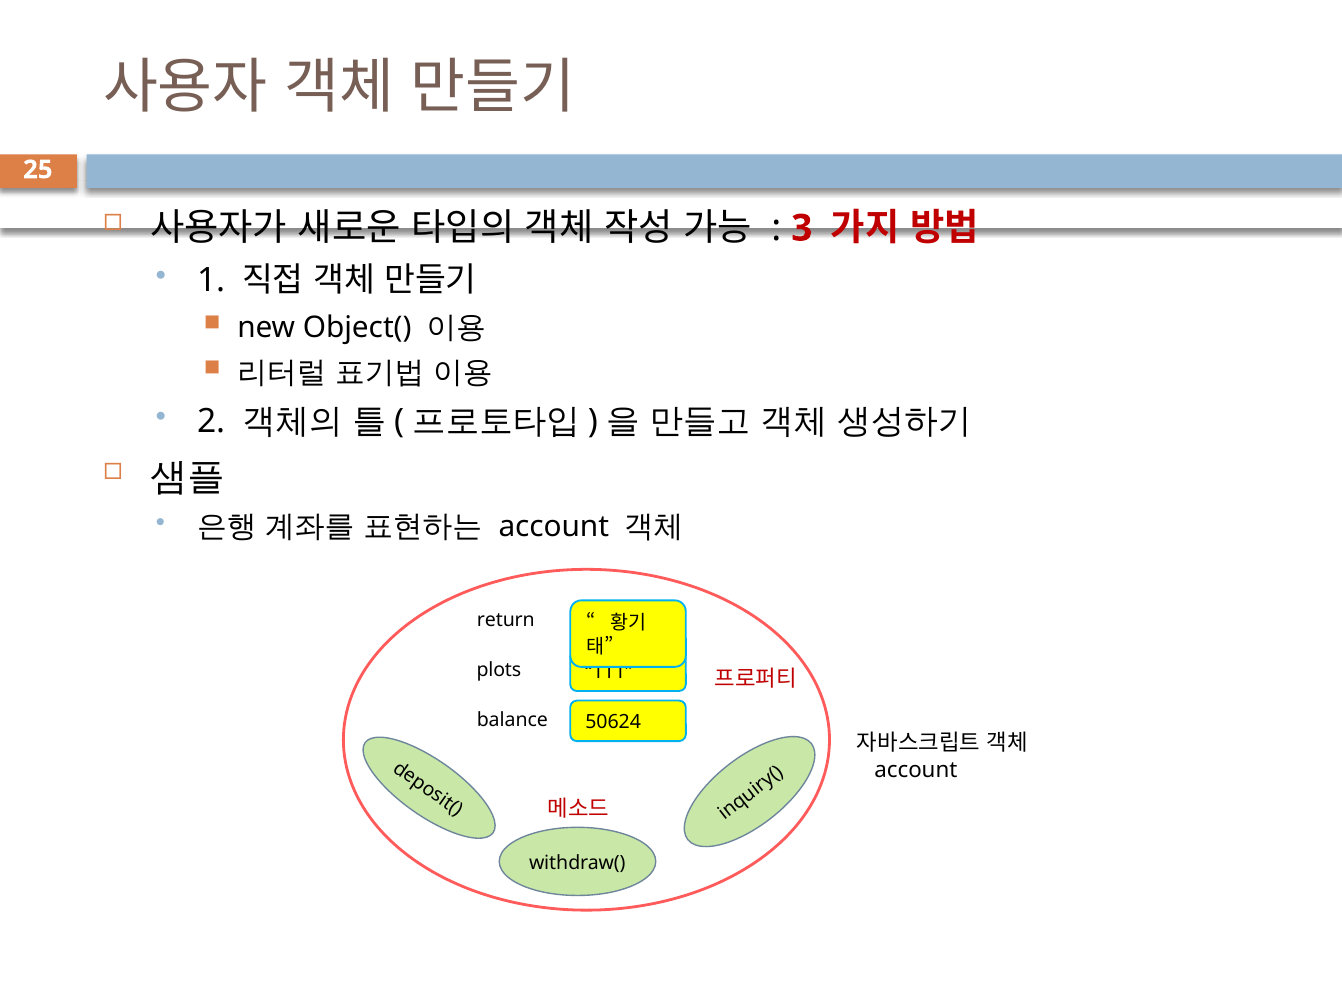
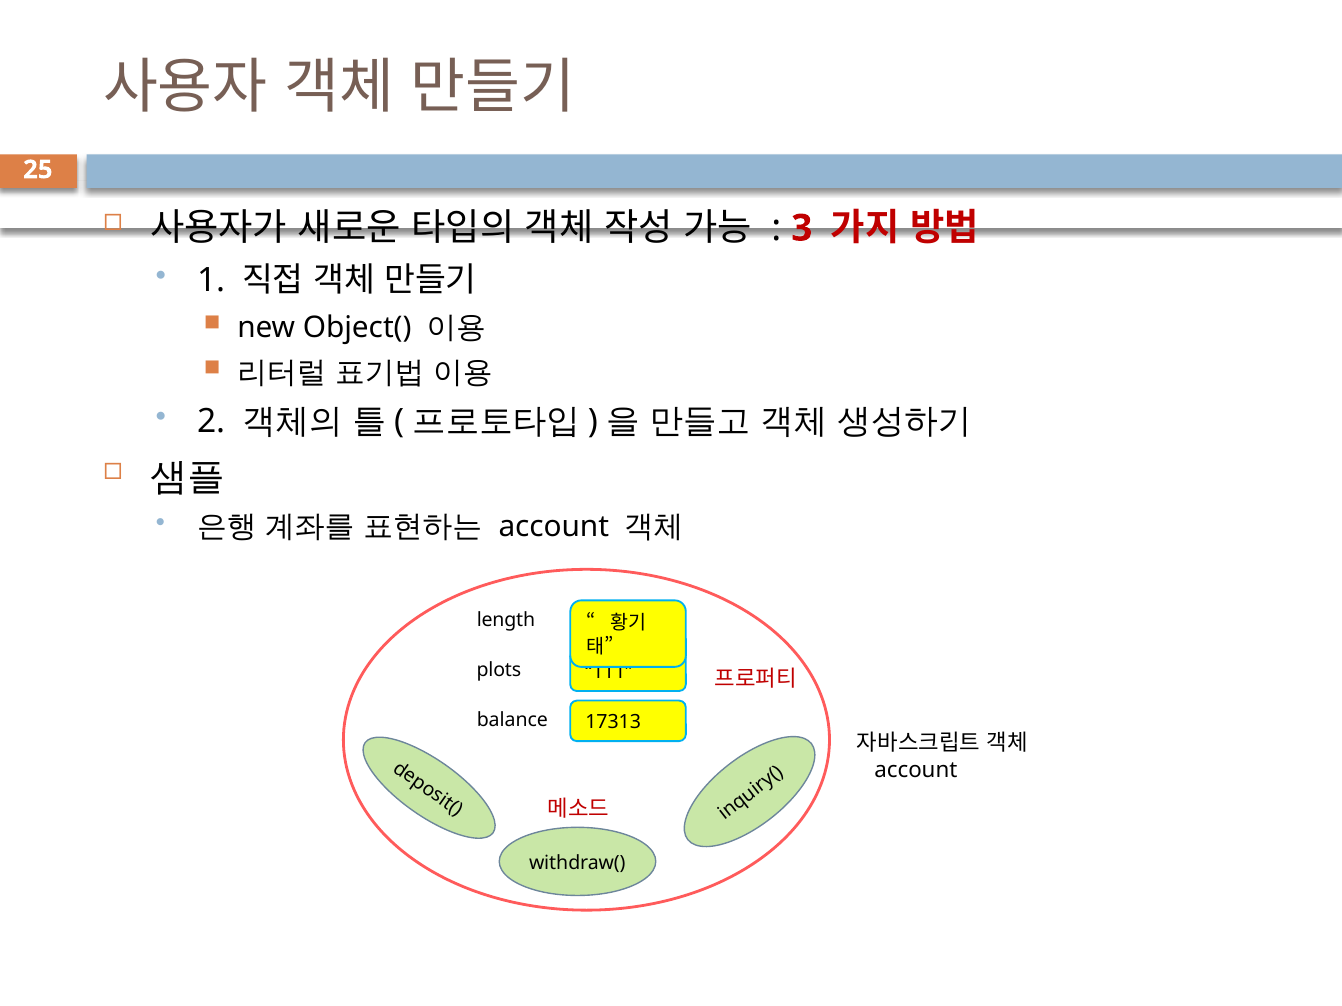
return: return -> length (506, 621)
50624: 50624 -> 17313 (613, 723)
